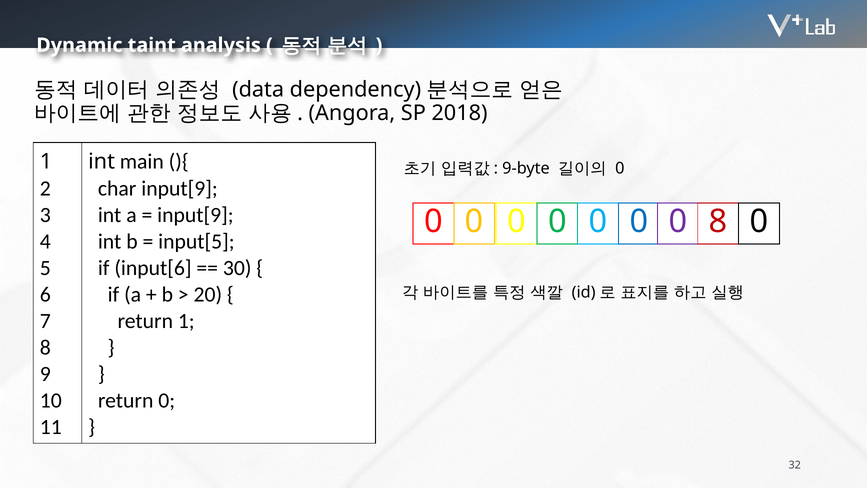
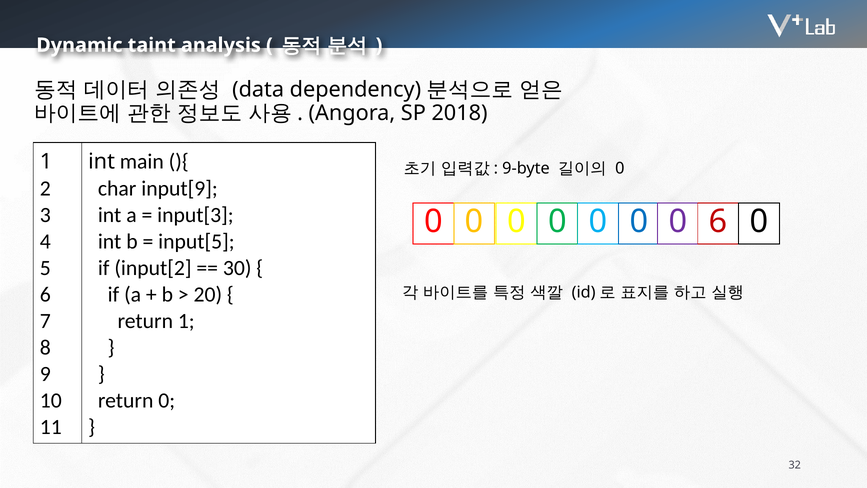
input[9: input[9 -> input[3 (195, 215)
0 8: 8 -> 6 (718, 222)
input[6: input[6 -> input[2 (153, 268)
